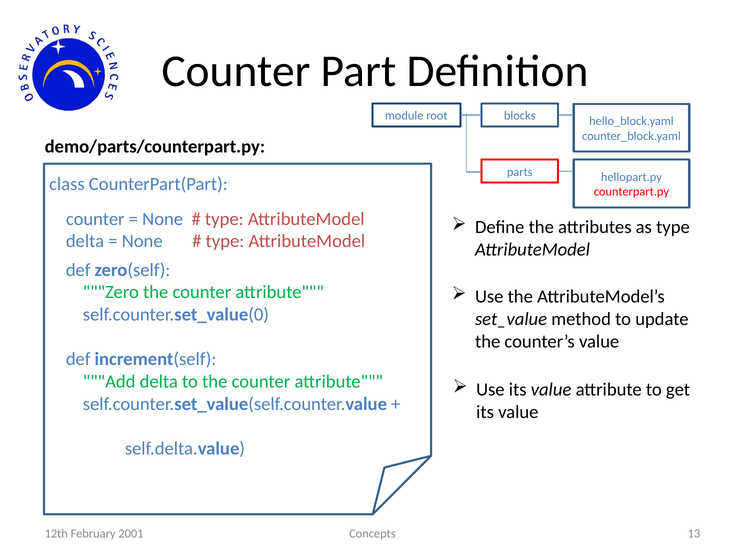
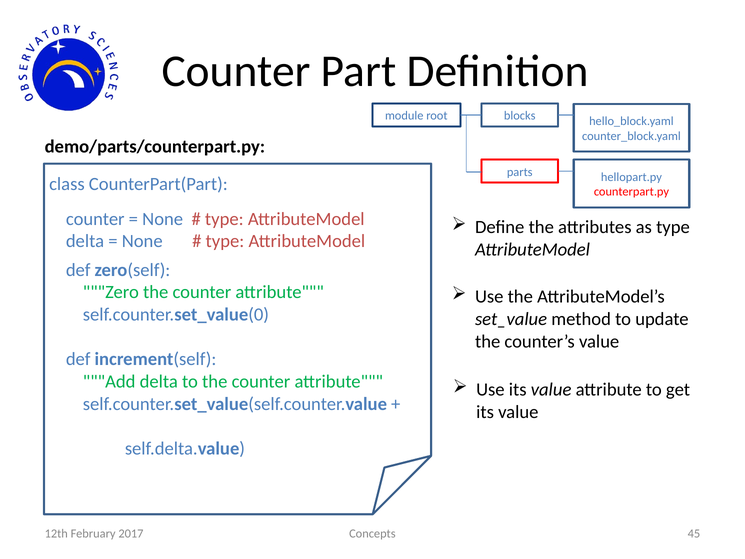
13: 13 -> 45 (694, 533)
2001: 2001 -> 2017 (131, 534)
